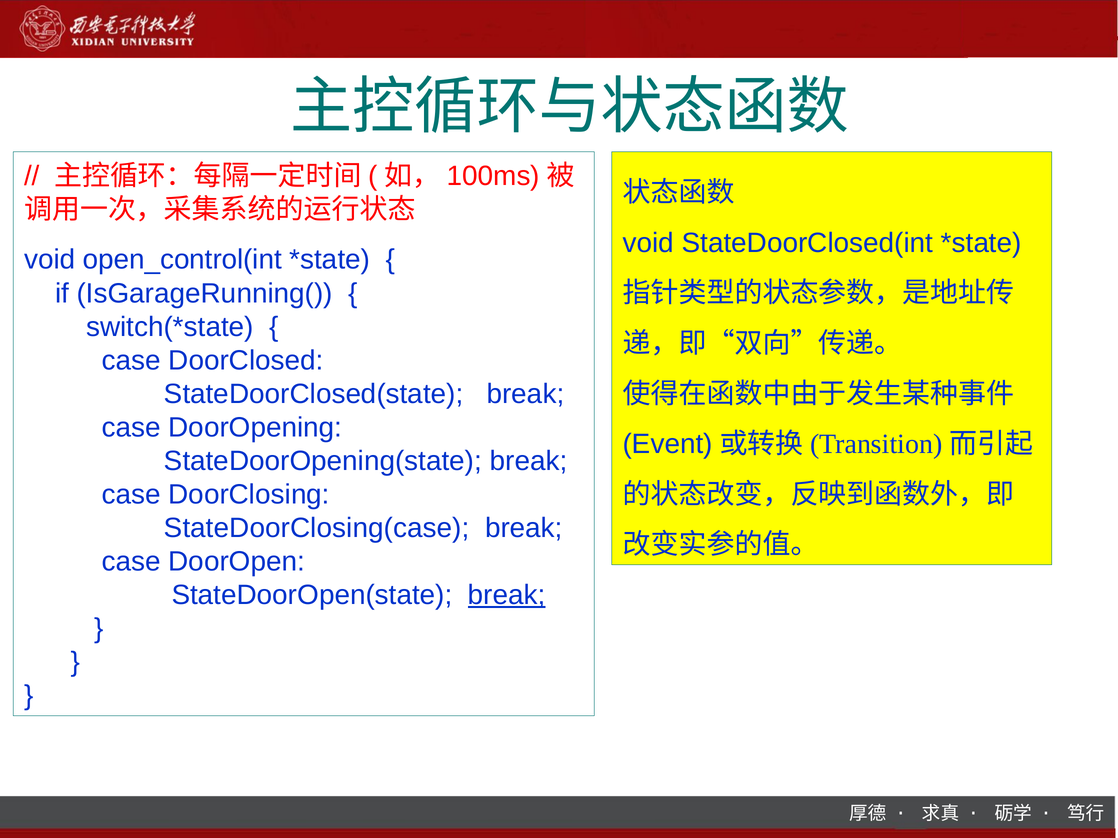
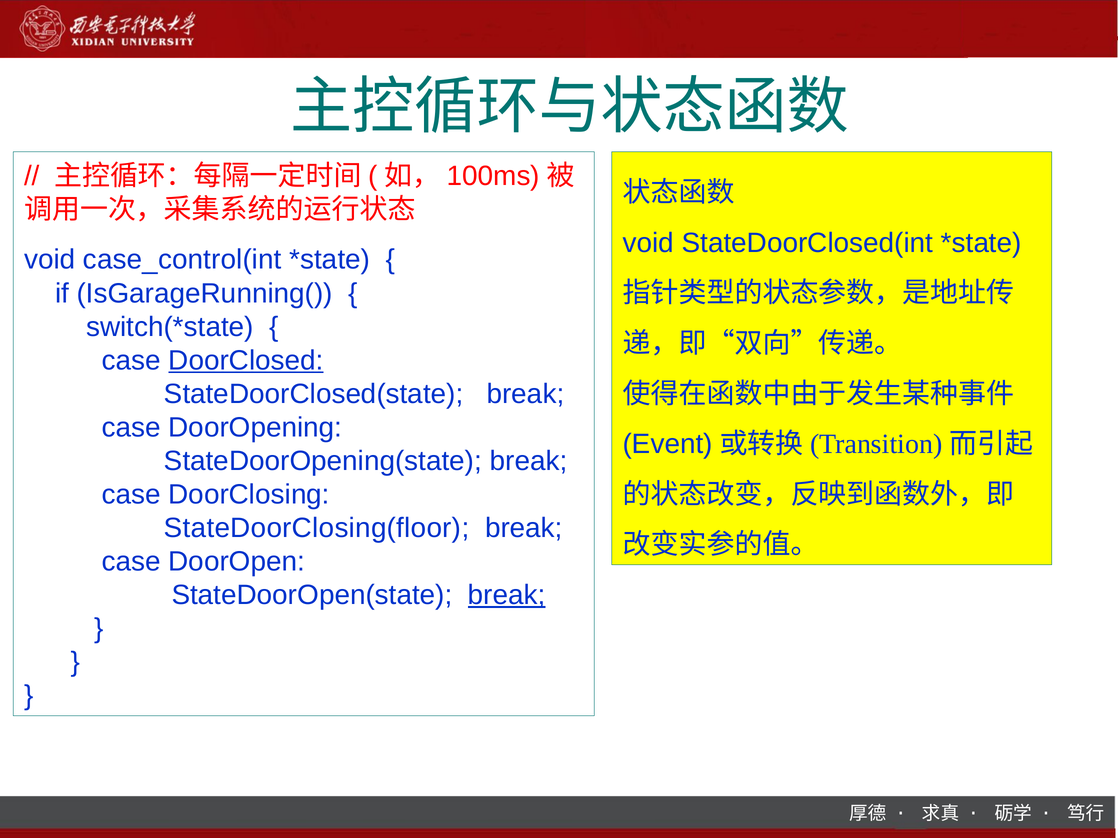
open_control(int: open_control(int -> case_control(int (182, 260)
DoorClosed underline: none -> present (246, 361)
StateDoorClosing(case: StateDoorClosing(case -> StateDoorClosing(floor (317, 528)
